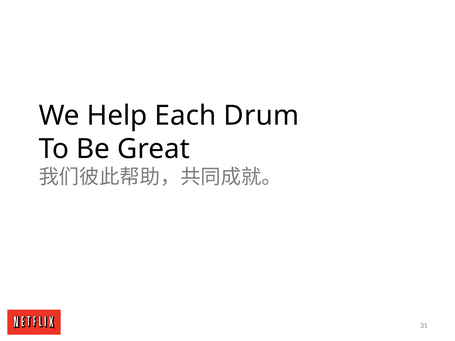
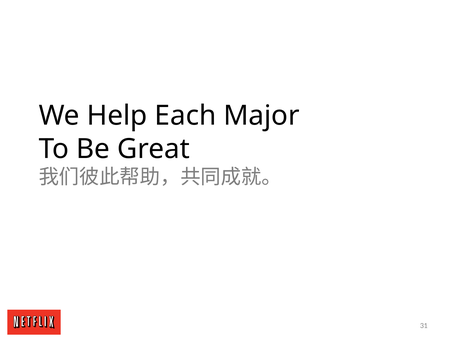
Drum: Drum -> Major (261, 116)
